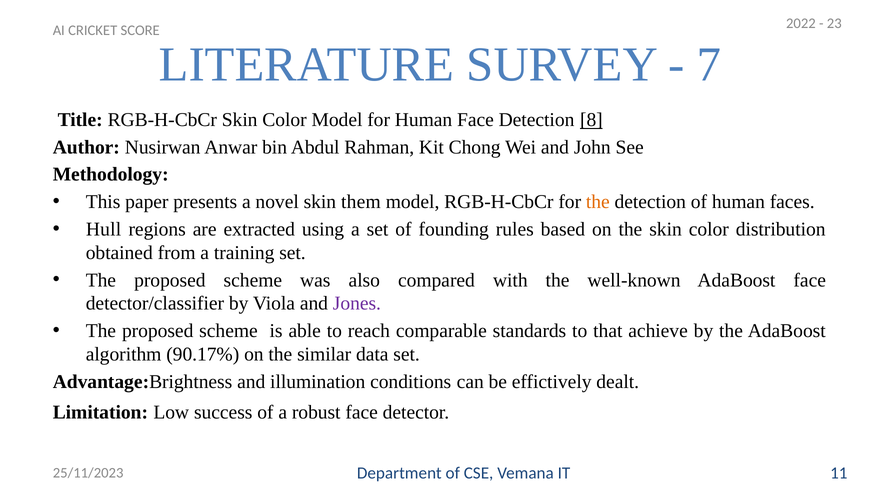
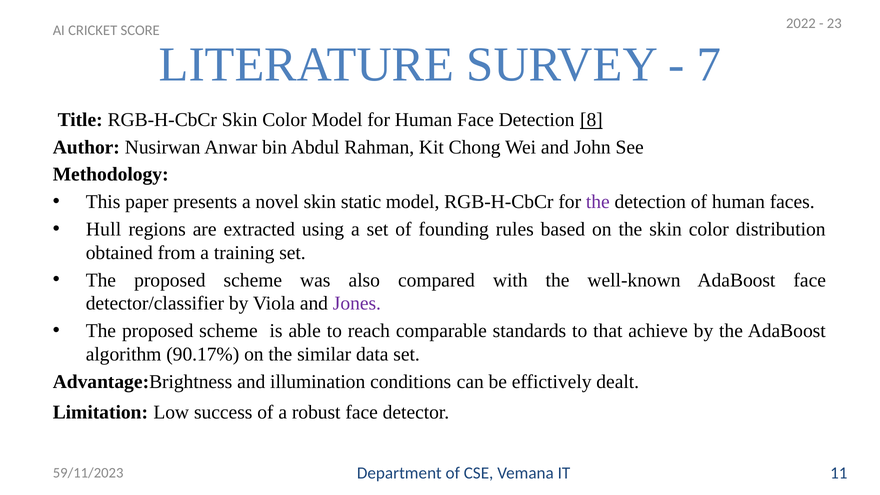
them: them -> static (361, 202)
the colour: orange -> purple (598, 202)
25/11/2023: 25/11/2023 -> 59/11/2023 (88, 473)
